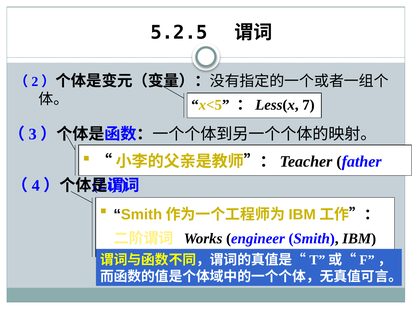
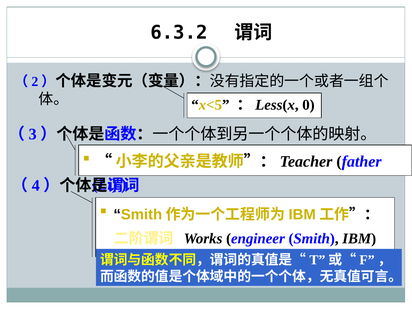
5.2.5: 5.2.5 -> 6.3.2 (179, 32)
7: 7 -> 0 (308, 105)
